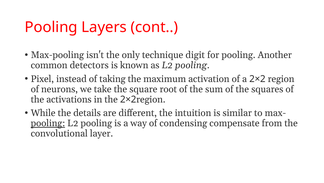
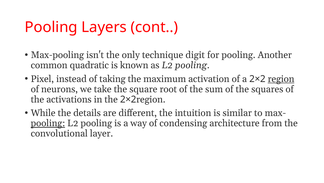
detectors: detectors -> quadratic (89, 65)
region underline: none -> present (281, 79)
compensate: compensate -> architecture (234, 123)
